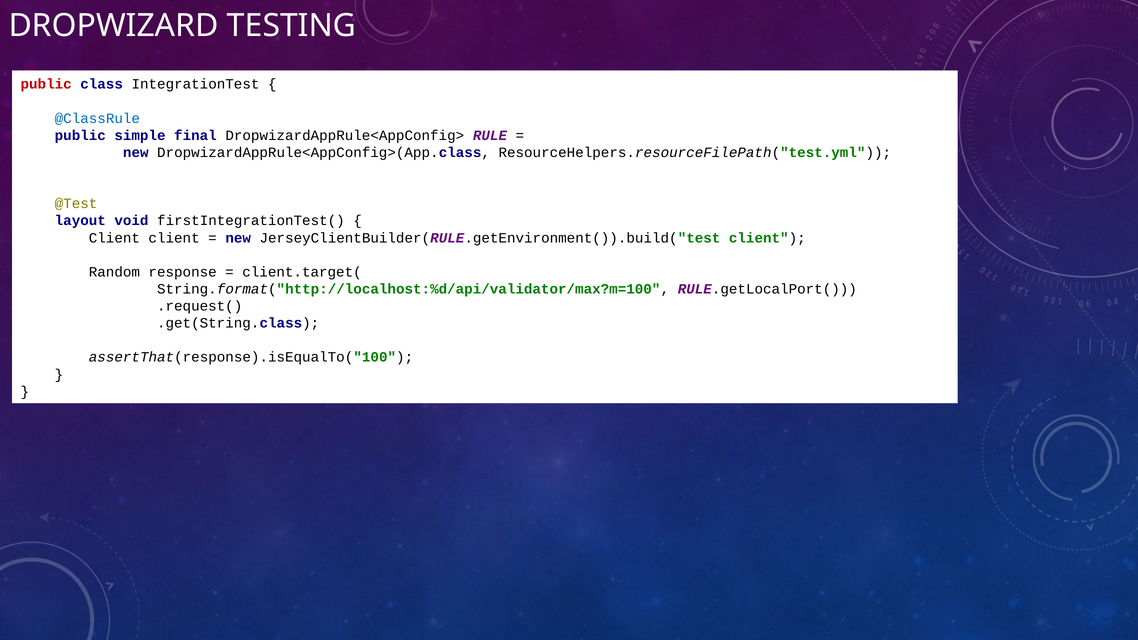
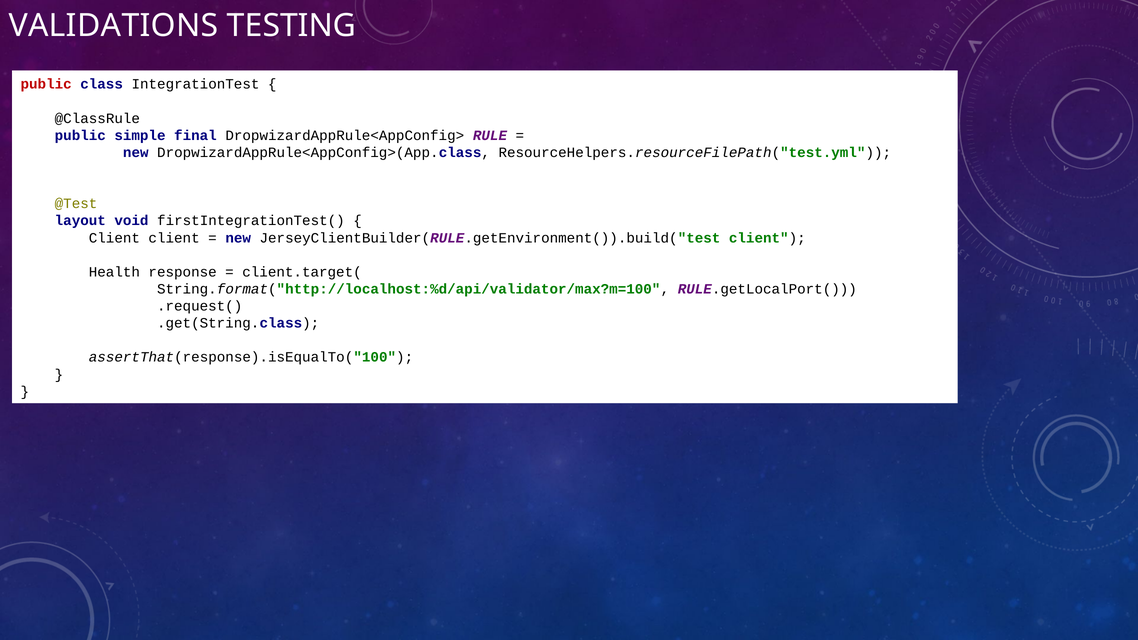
DROPWIZARD: DROPWIZARD -> VALIDATIONS (113, 26)
@ClassRule colour: blue -> black (97, 118)
Random: Random -> Health (114, 272)
